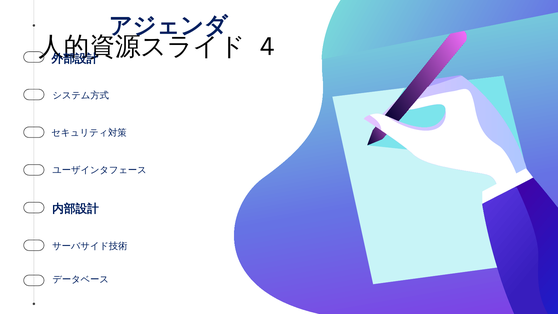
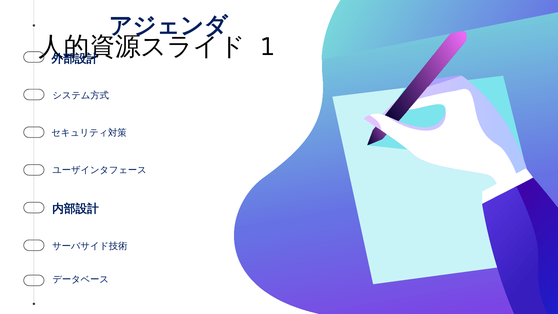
4: 4 -> 1 (267, 47)
